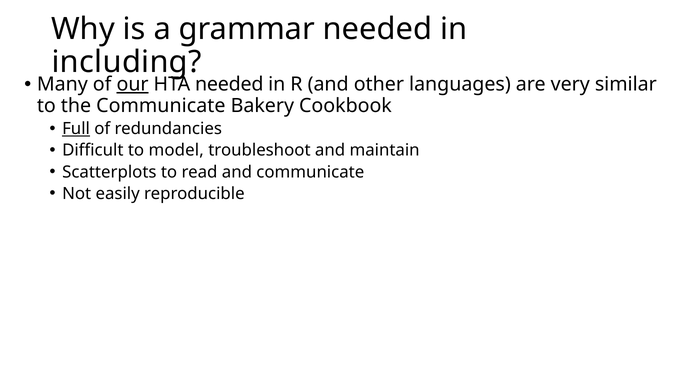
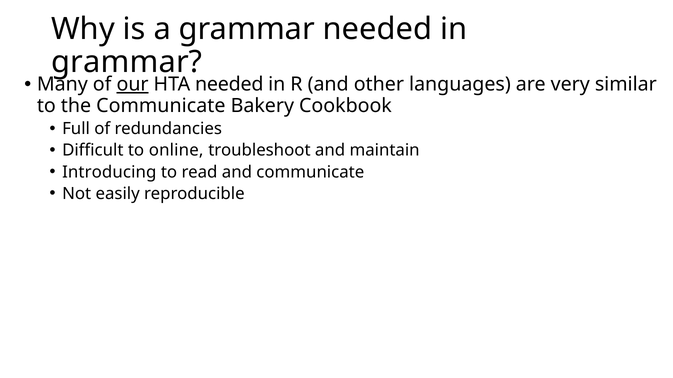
including: including -> grammar (127, 62)
Full underline: present -> none (76, 129)
model: model -> online (176, 151)
Scatterplots: Scatterplots -> Introducing (109, 172)
